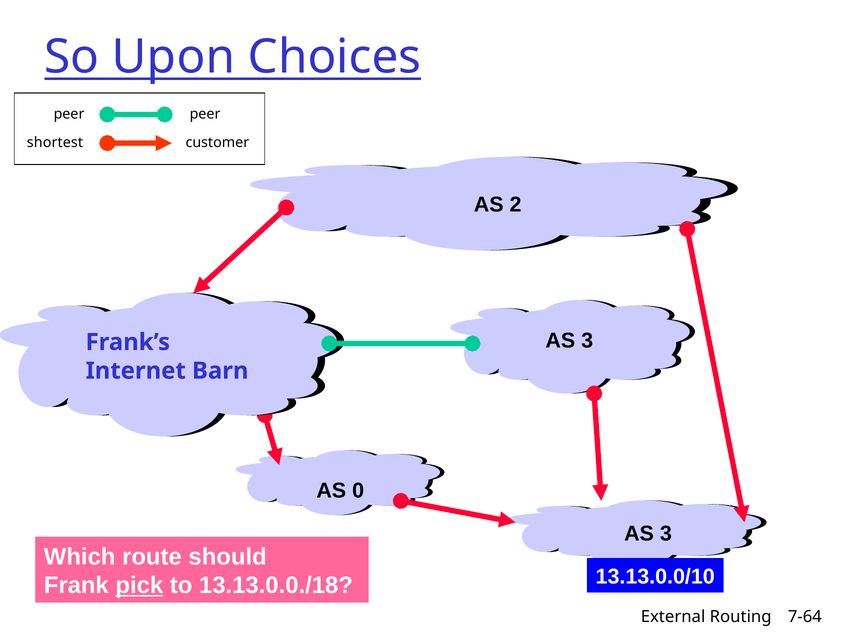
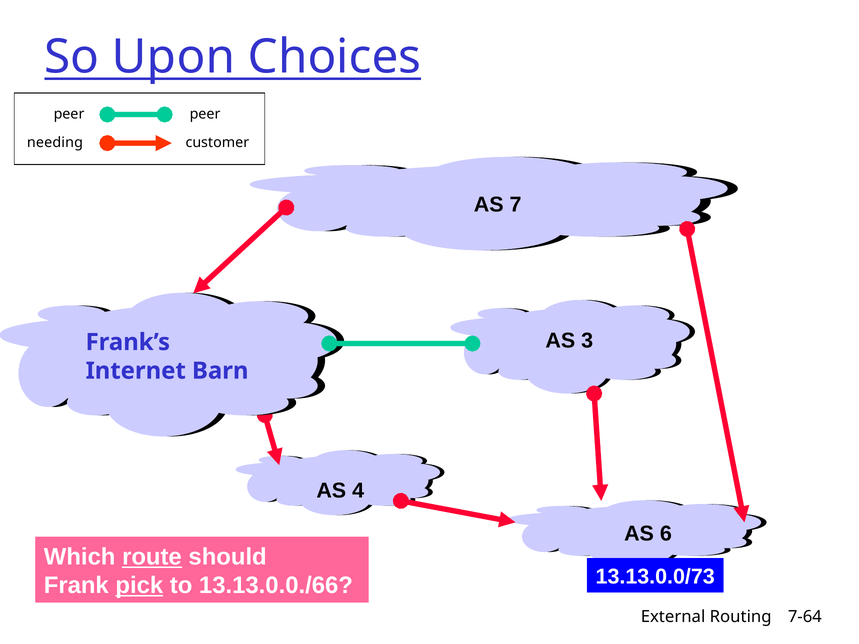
shortest: shortest -> needing (55, 143)
2: 2 -> 7 (516, 205)
0: 0 -> 4 (358, 491)
3: 3 -> 6 (666, 534)
route underline: none -> present (152, 557)
13.13.0.0/10: 13.13.0.0/10 -> 13.13.0.0/73 (655, 577)
13.13.0.0./18: 13.13.0.0./18 -> 13.13.0.0./66 (276, 586)
